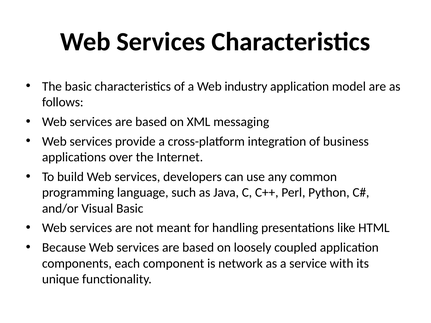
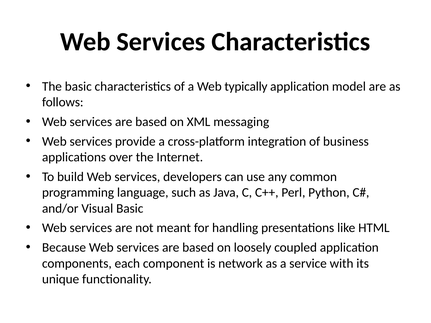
industry: industry -> typically (246, 86)
